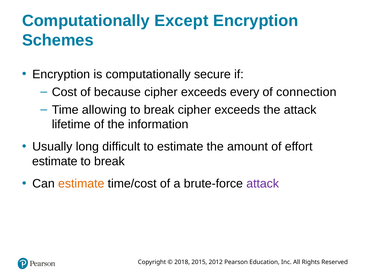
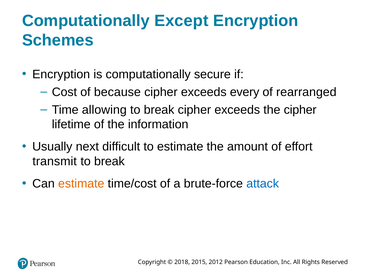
connection: connection -> rearranged (306, 92)
the attack: attack -> cipher (300, 110)
long: long -> next (87, 147)
estimate: estimate -> transmit (55, 162)
attack colour: purple -> blue (263, 184)
